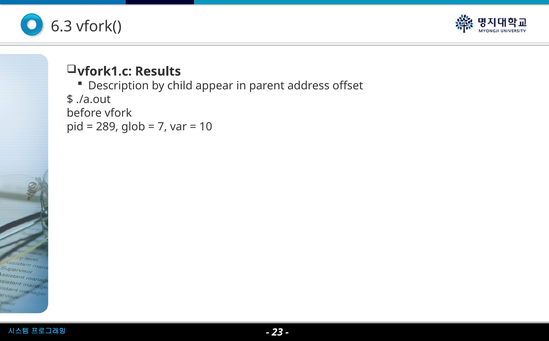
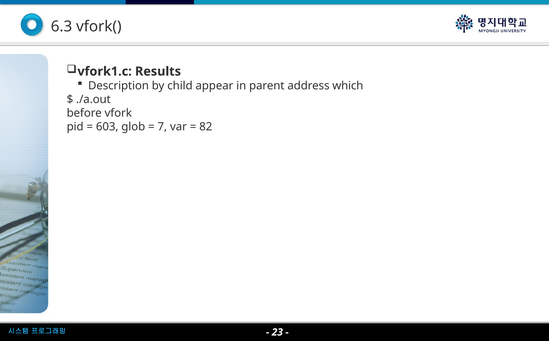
offset: offset -> which (348, 86)
289: 289 -> 603 (107, 127)
10: 10 -> 82 (206, 127)
